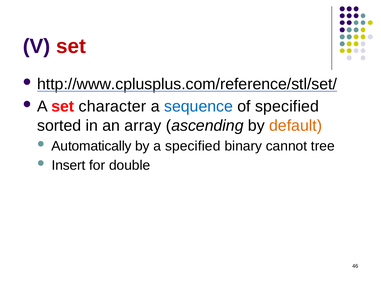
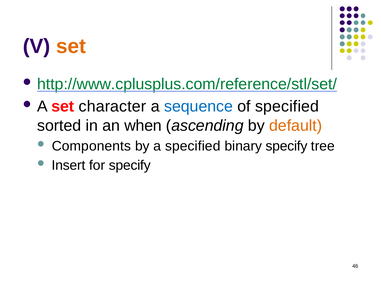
set colour: red -> orange (71, 46)
http://www.cplusplus.com/reference/stl/set/ colour: black -> green (187, 84)
array: array -> when (143, 125)
Automatically: Automatically -> Components (91, 146)
binary cannot: cannot -> specify (287, 146)
for double: double -> specify (130, 165)
